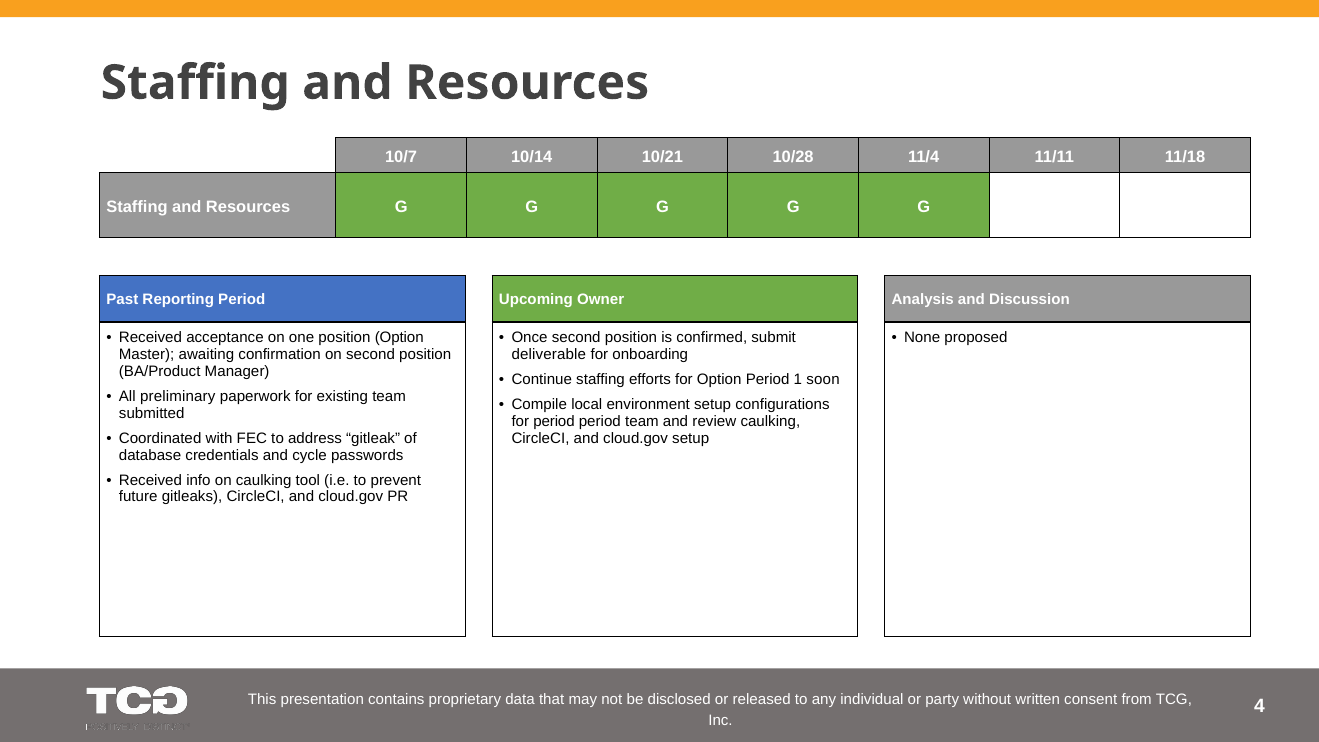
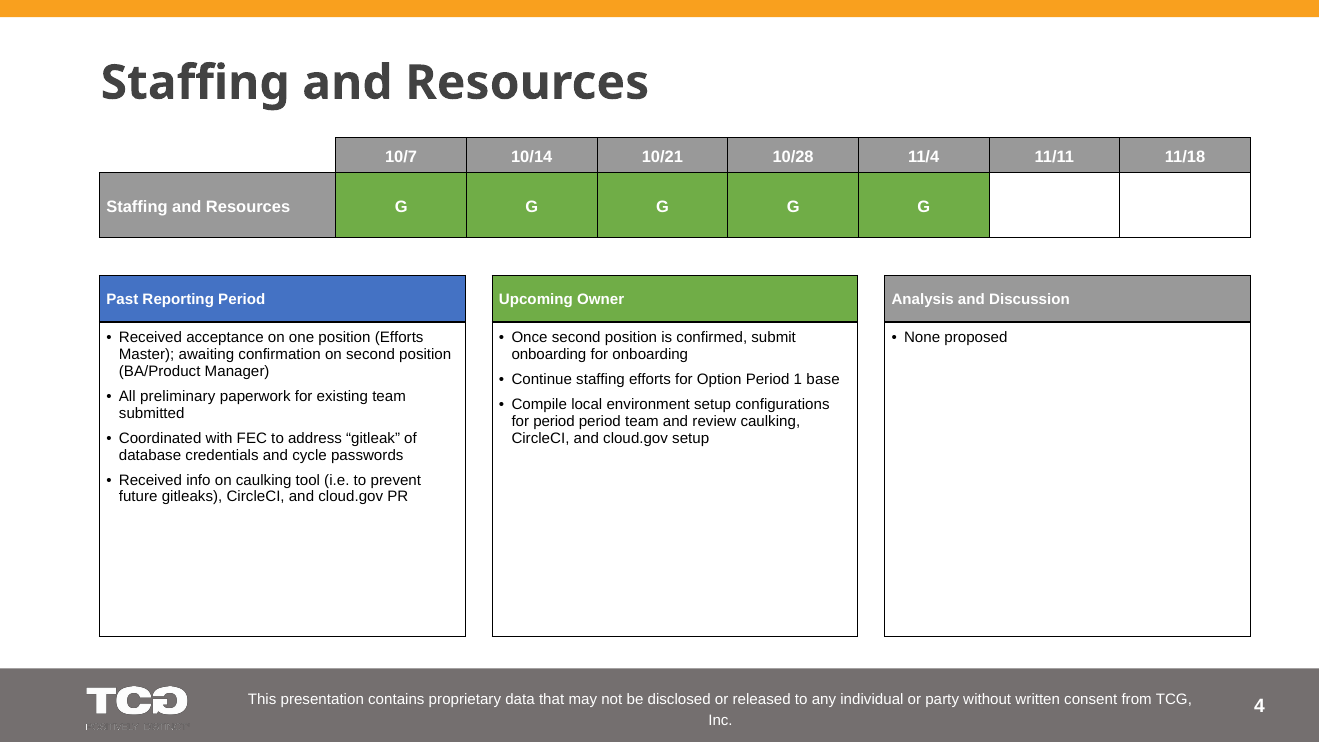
position Option: Option -> Efforts (399, 338)
deliverable: deliverable -> onboarding (549, 354)
soon: soon -> base (823, 379)
